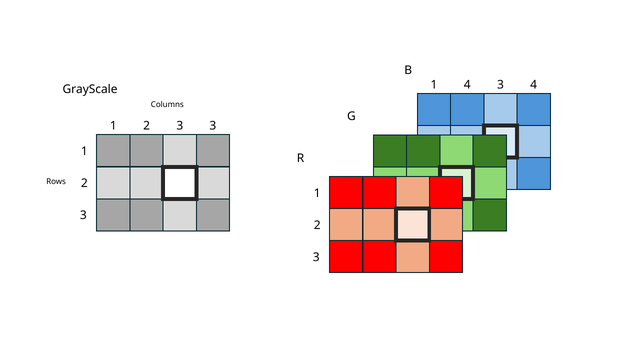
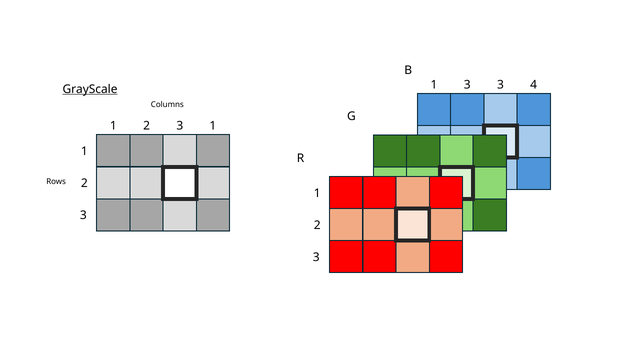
1 4: 4 -> 3 (467, 85)
GrayScale underline: none -> present (90, 89)
3: 3 -> 1 (213, 126)
